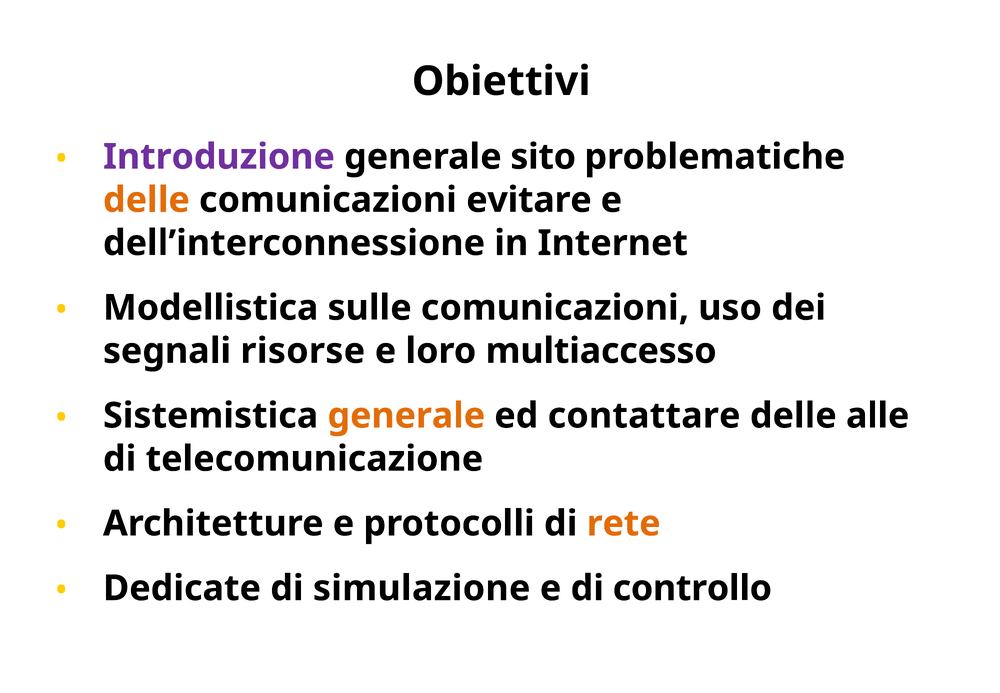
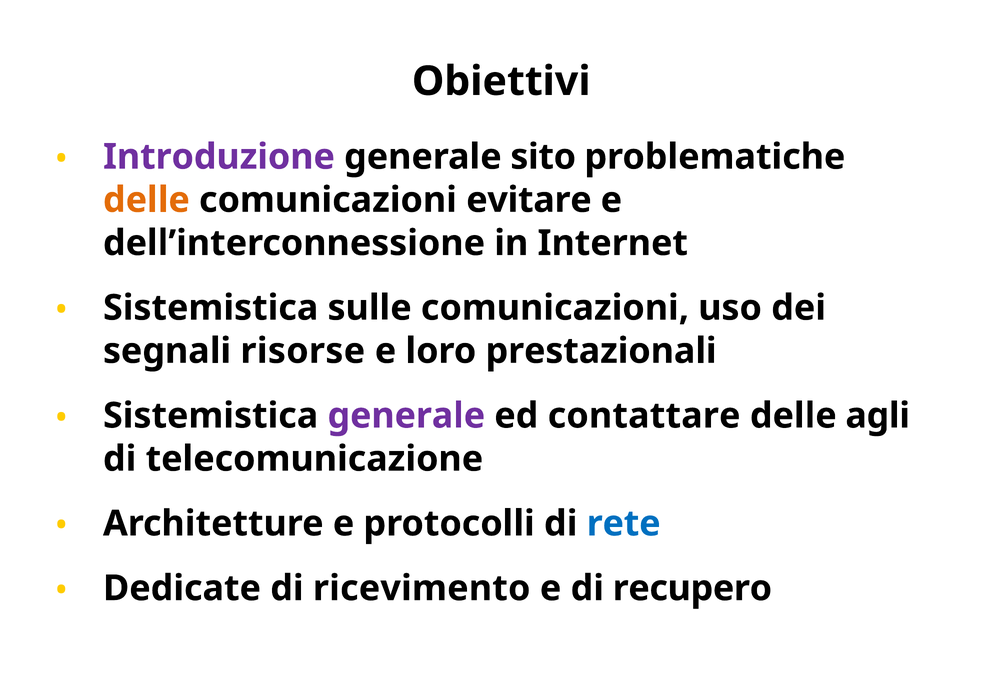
Modellistica: Modellistica -> Sistemistica (211, 308)
multiaccesso: multiaccesso -> prestazionali (601, 351)
generale colour: orange -> purple (406, 415)
alle: alle -> agli (878, 415)
rete colour: orange -> blue (624, 523)
simulazione: simulazione -> ricevimento (422, 588)
controllo: controllo -> recupero (692, 588)
